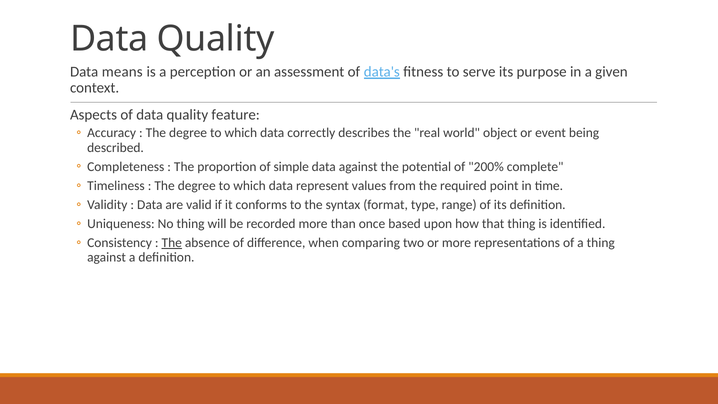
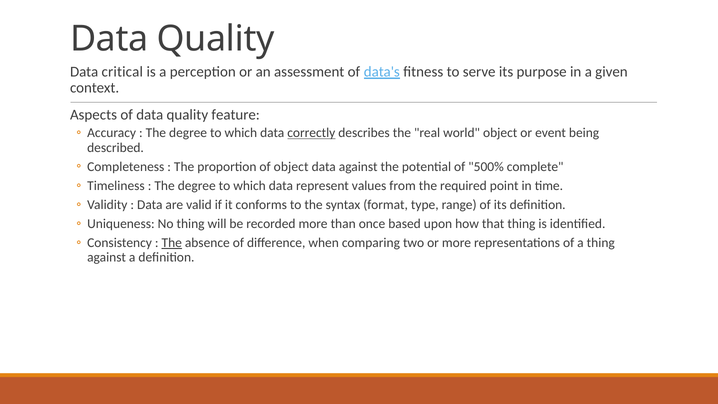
means: means -> critical (122, 72)
correctly underline: none -> present (311, 133)
of simple: simple -> object (291, 167)
200%: 200% -> 500% (486, 167)
